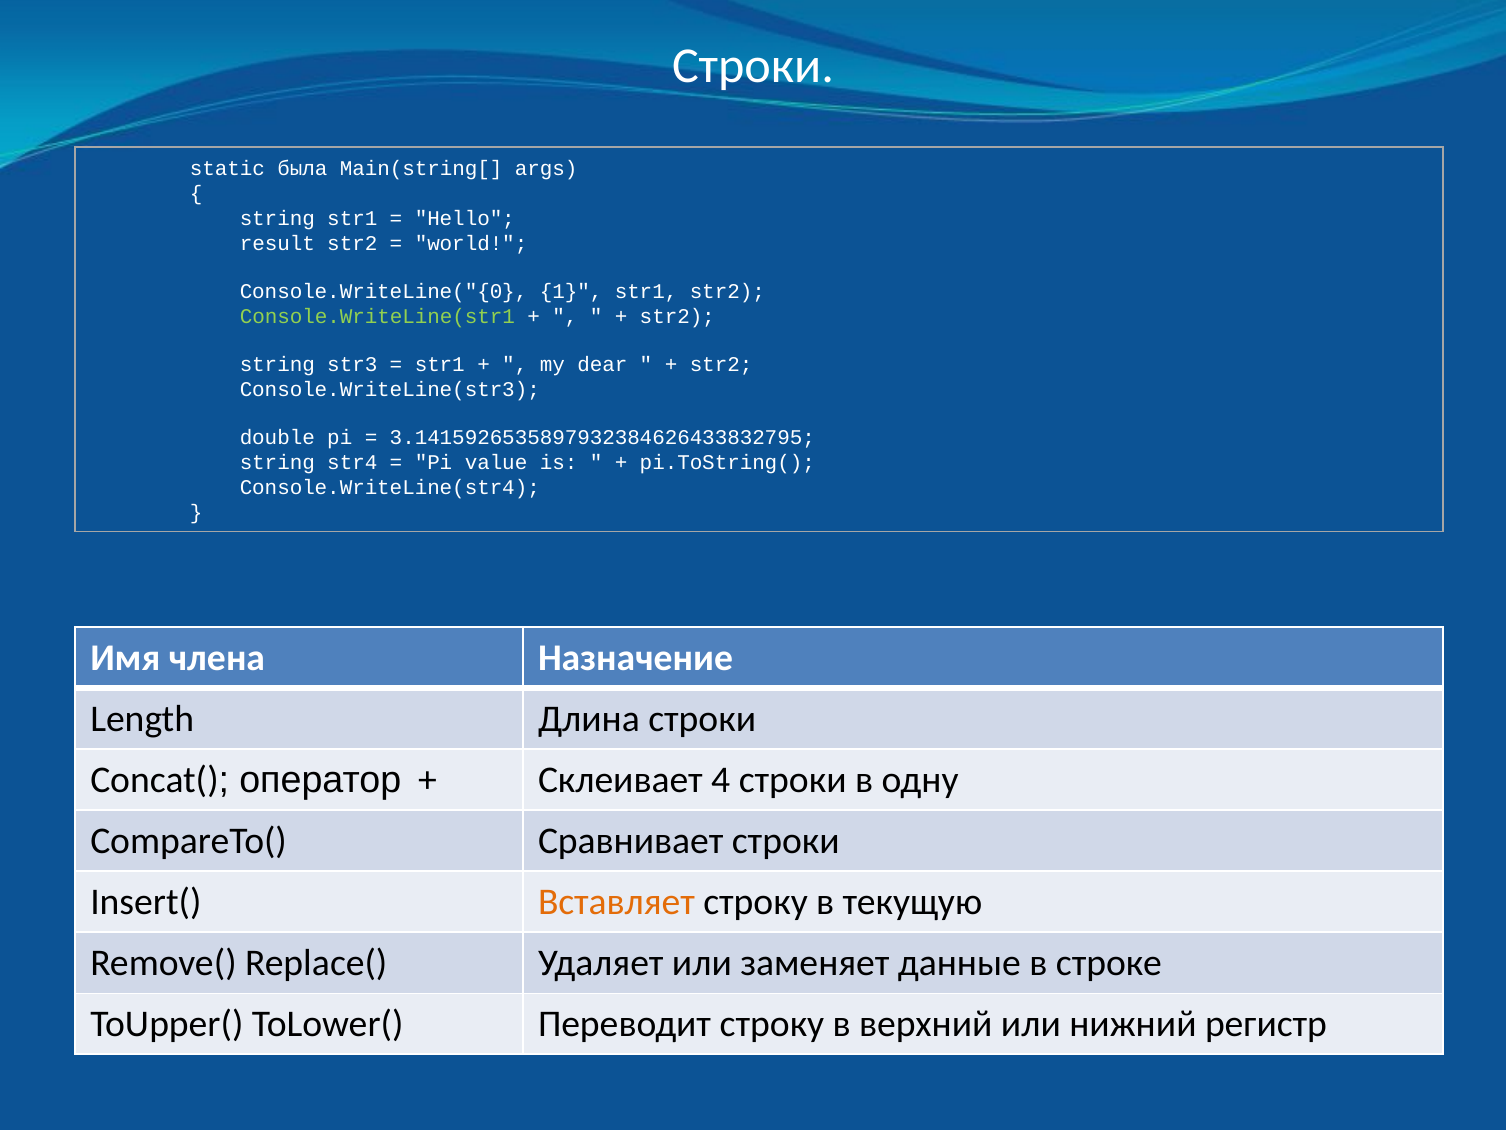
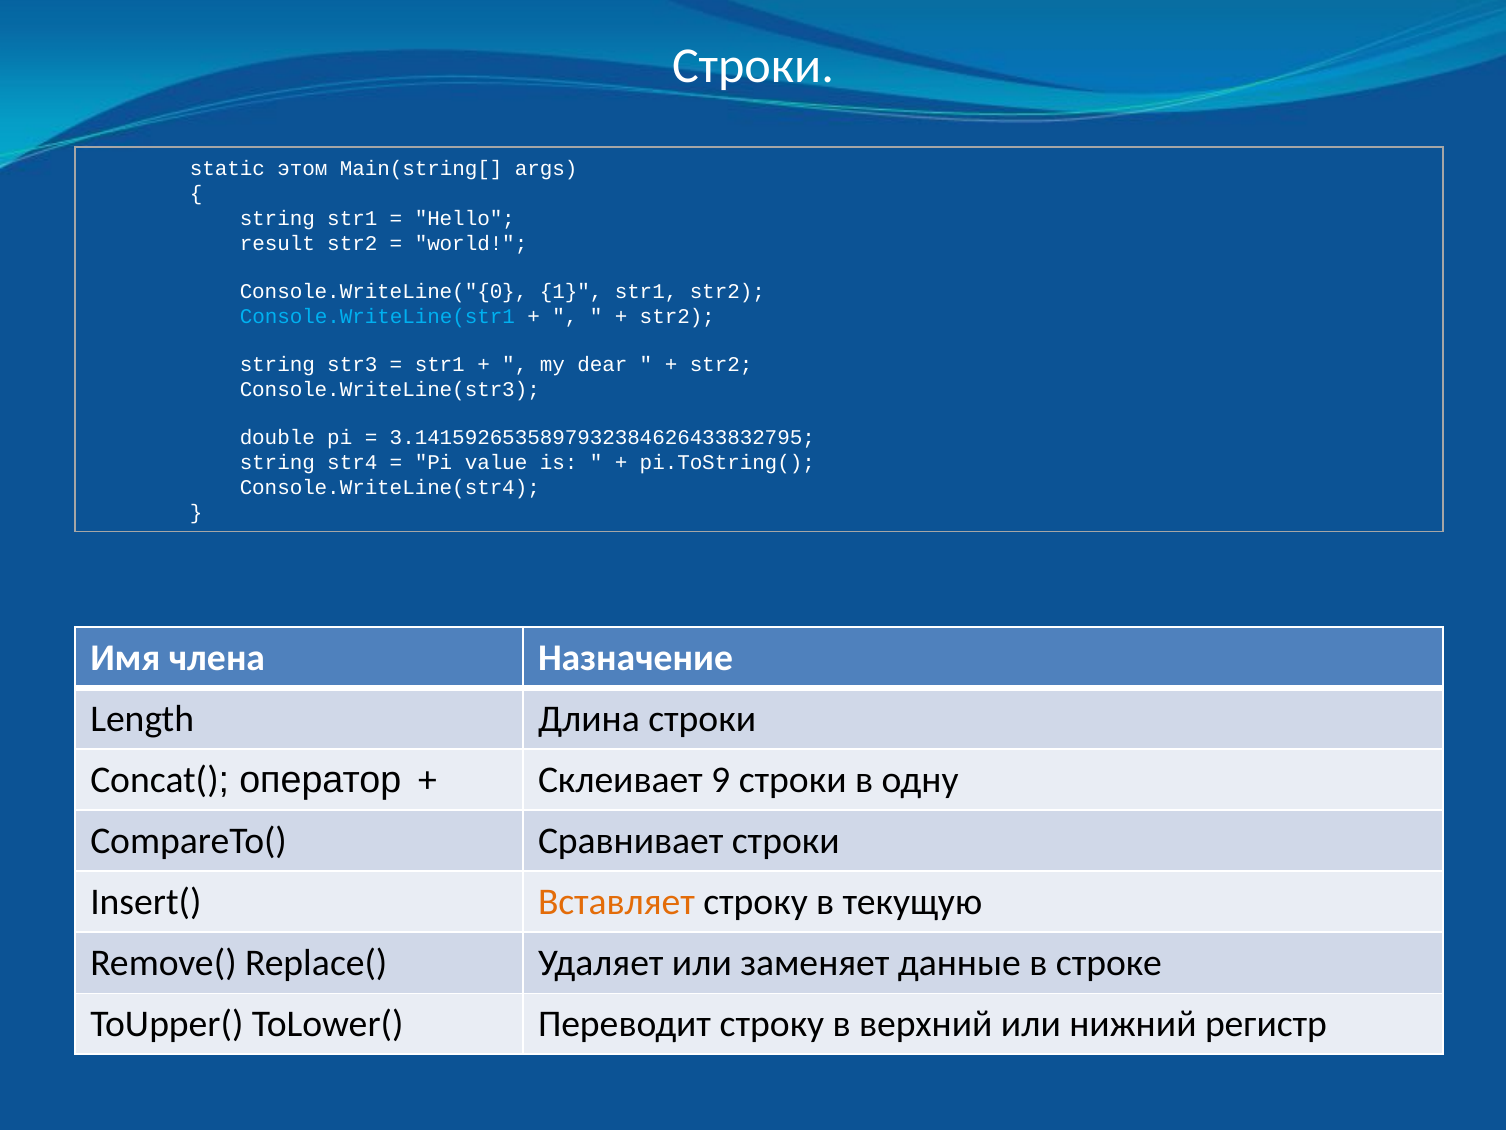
была: была -> этом (302, 168)
Console.WriteLine(str1 colour: light green -> light blue (377, 316)
4: 4 -> 9 (721, 780)
